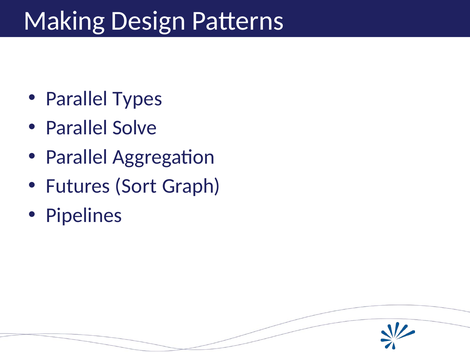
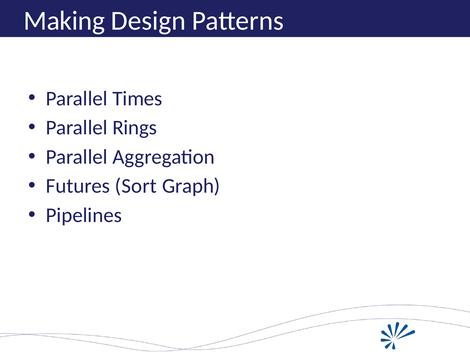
Types: Types -> Times (137, 99)
Solve: Solve -> Rings (135, 128)
